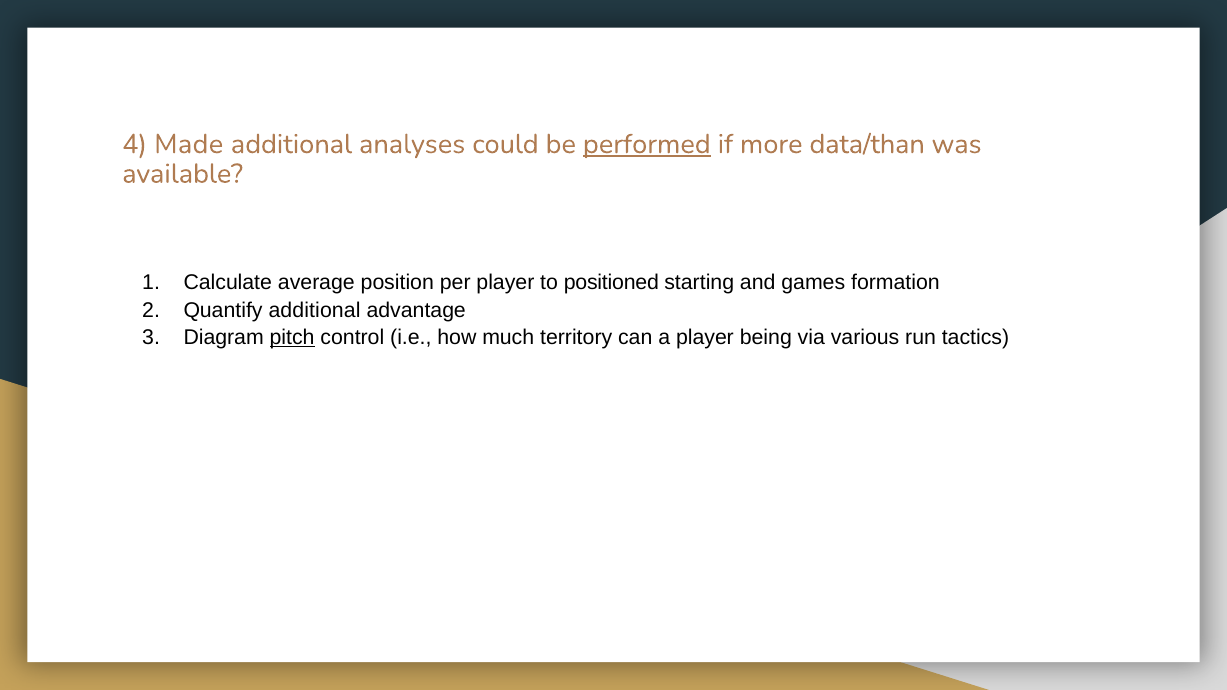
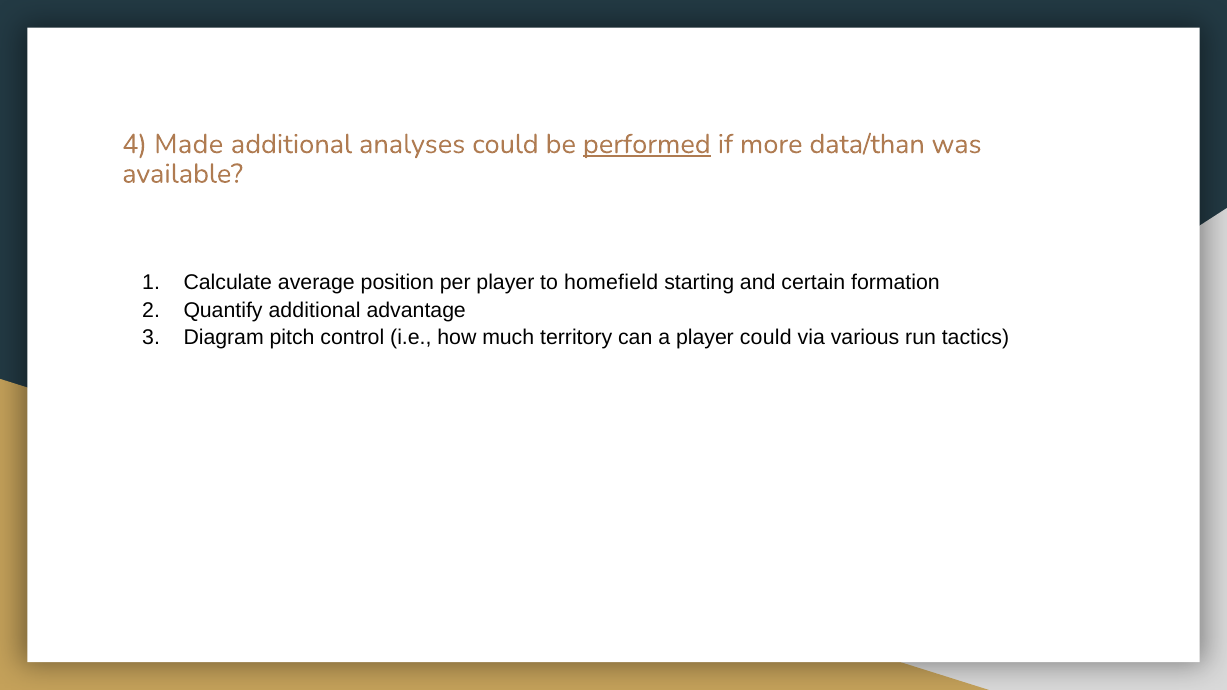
positioned: positioned -> homefield (611, 283)
games: games -> certain (813, 283)
pitch underline: present -> none (292, 338)
player being: being -> could (766, 338)
